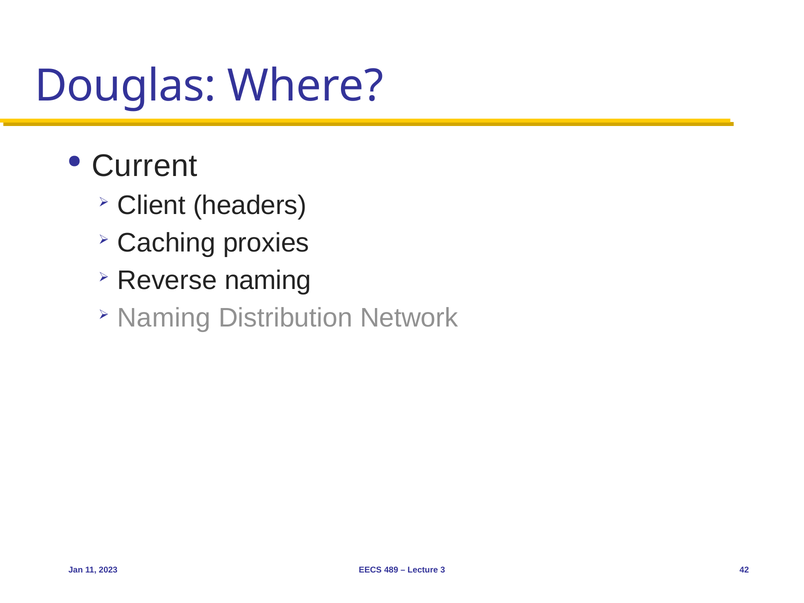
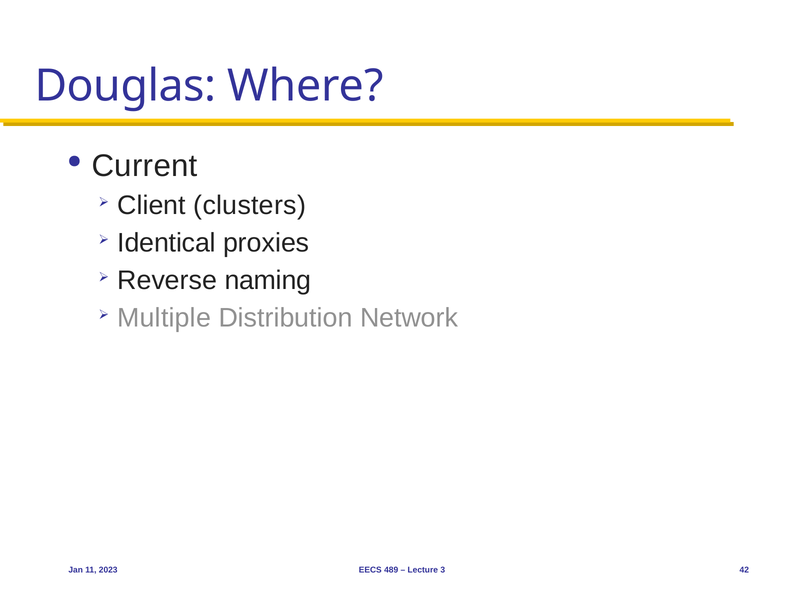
headers: headers -> clusters (250, 206)
Caching: Caching -> Identical (167, 243)
Naming: Naming -> Multiple (164, 318)
